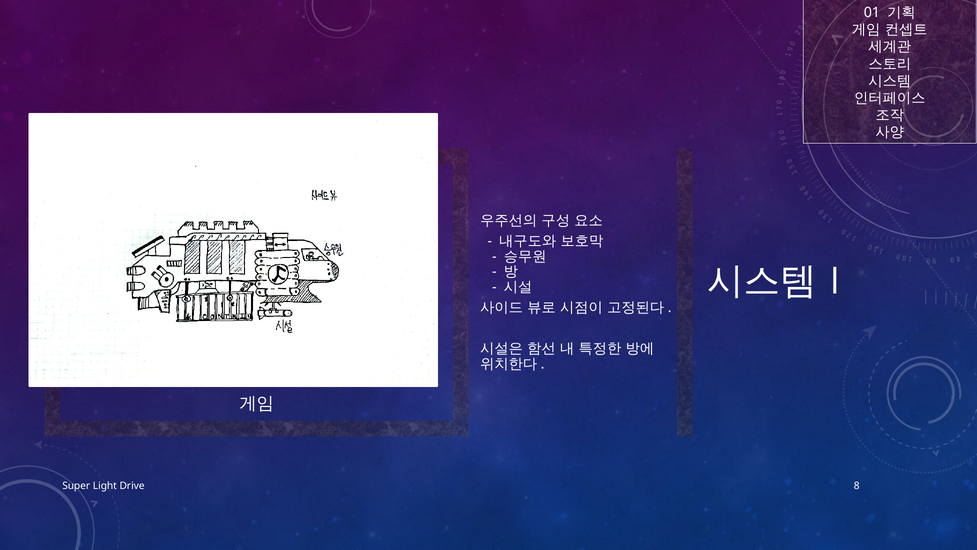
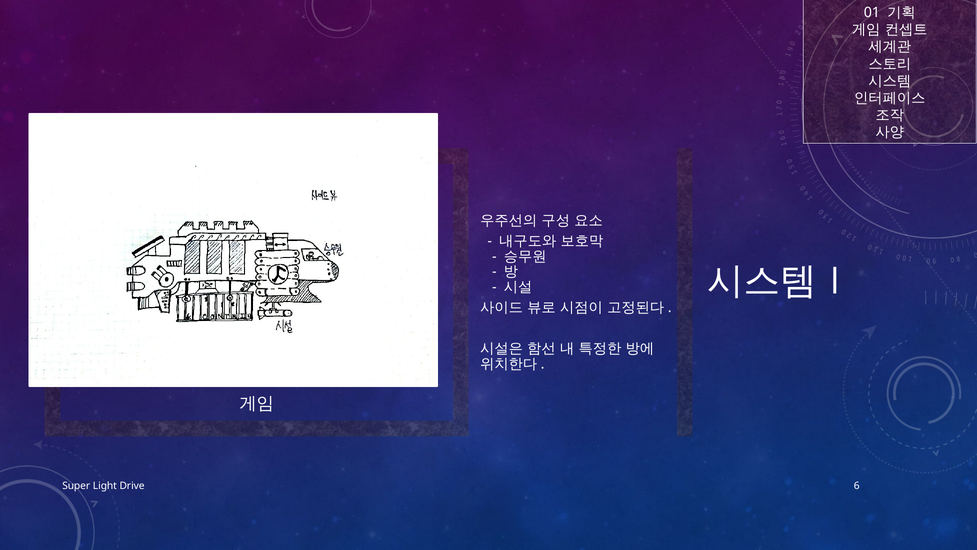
8: 8 -> 6 (857, 485)
